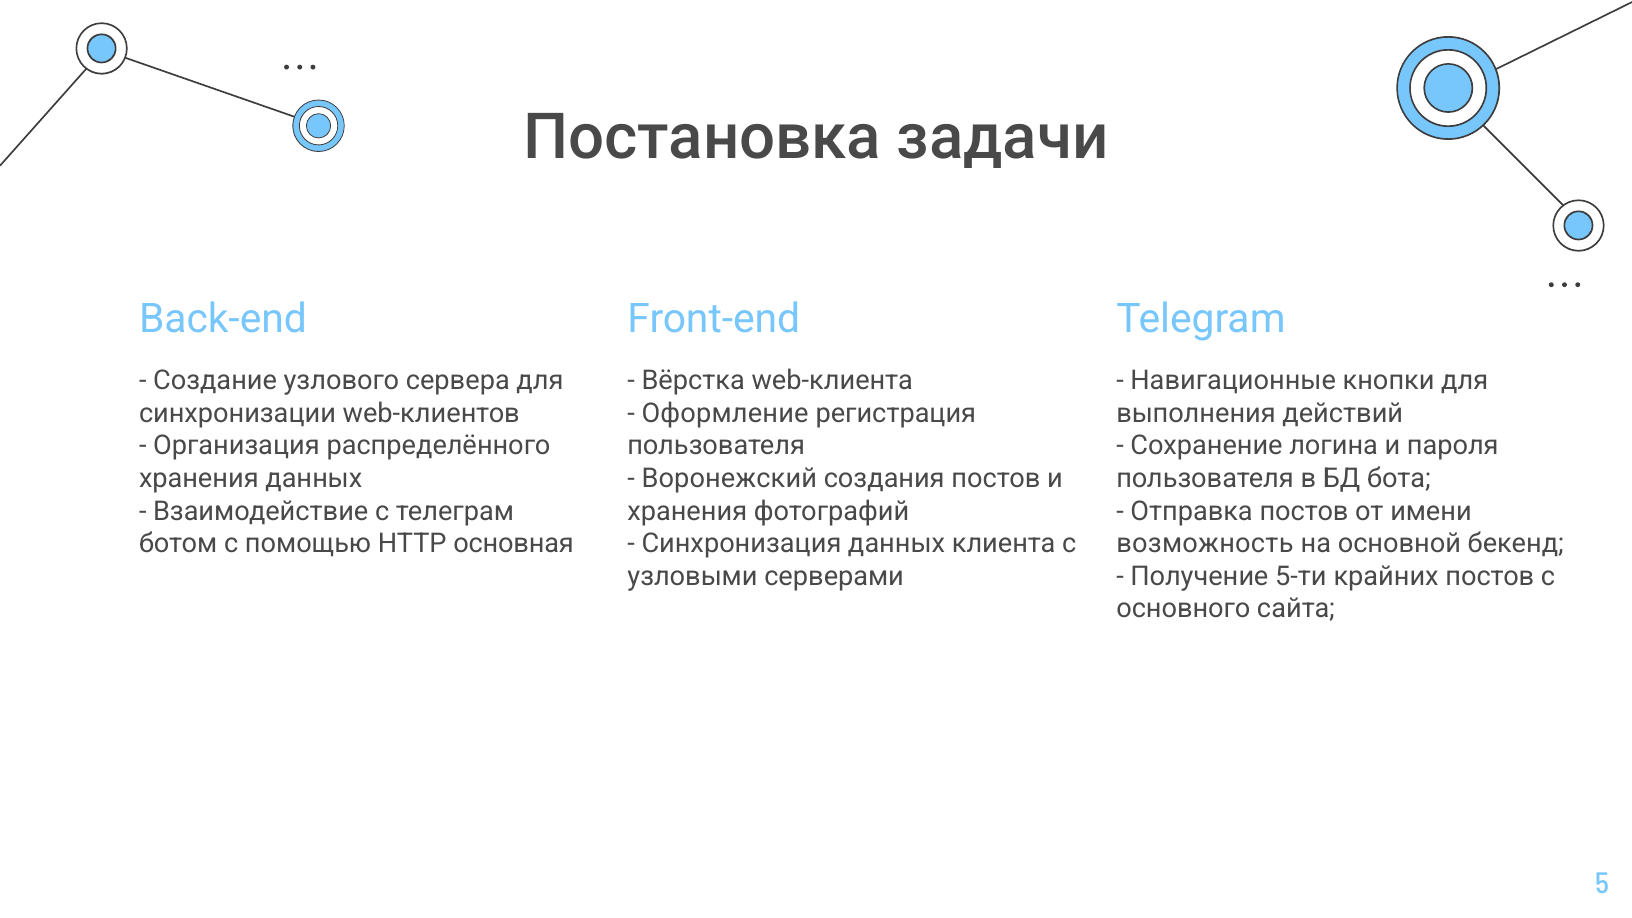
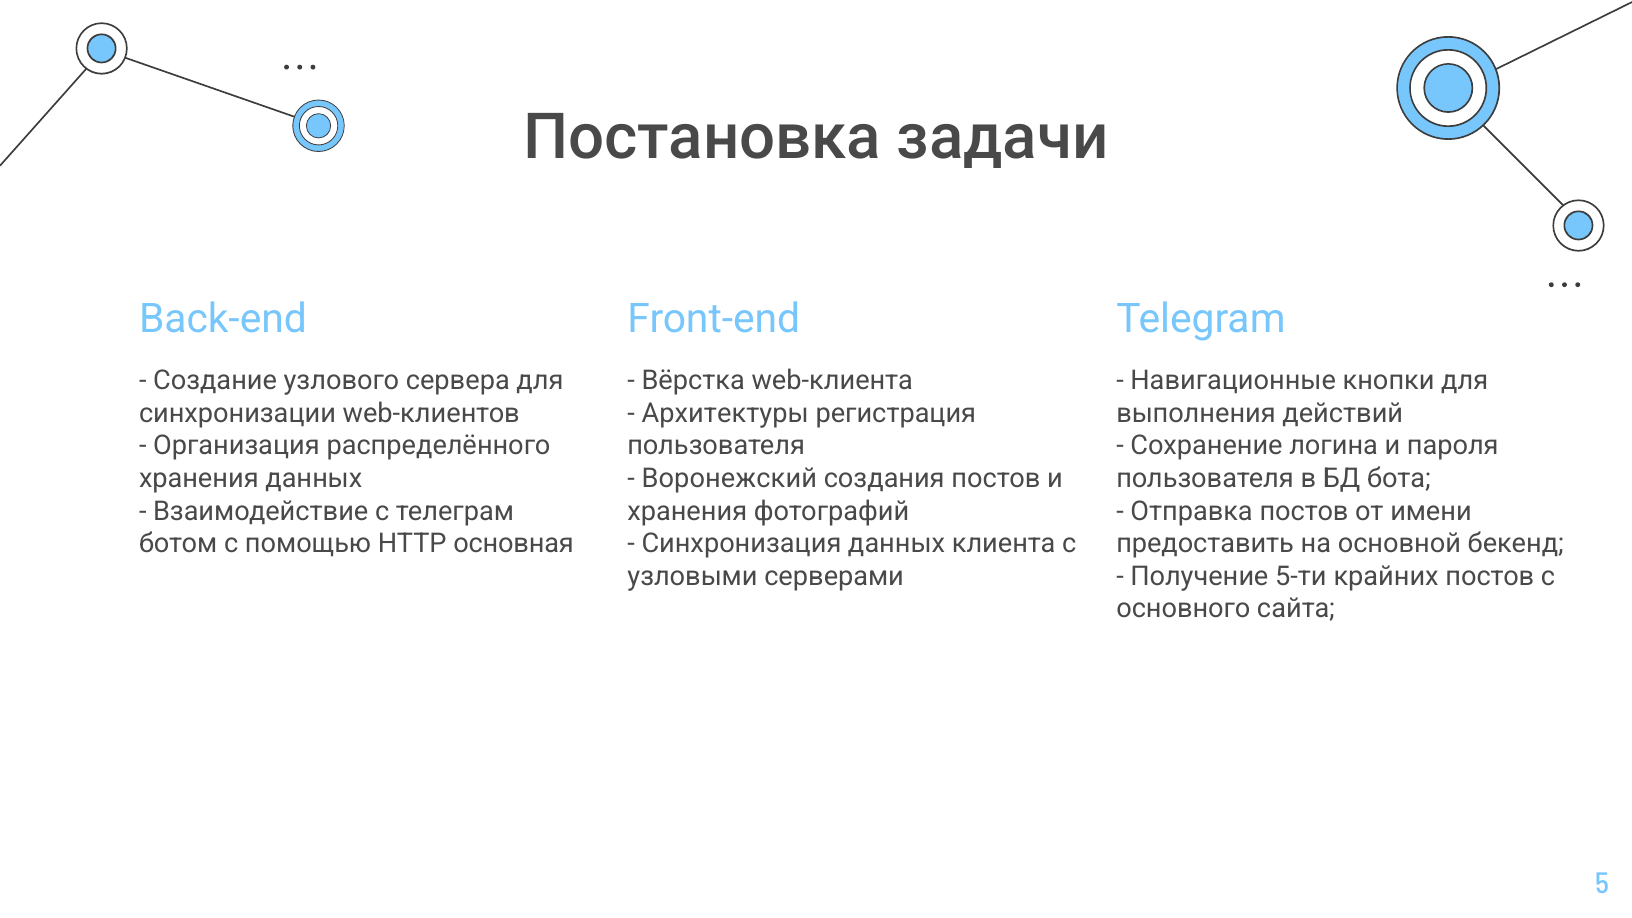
Оформление: Оформление -> Архитектуры (725, 413)
возможность: возможность -> предоставить (1205, 544)
